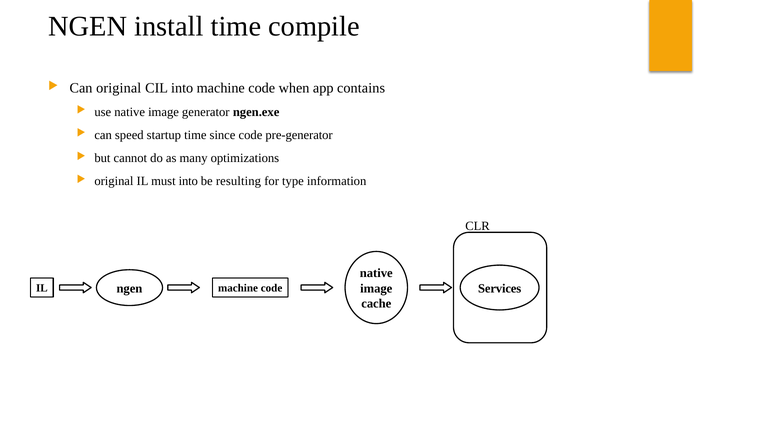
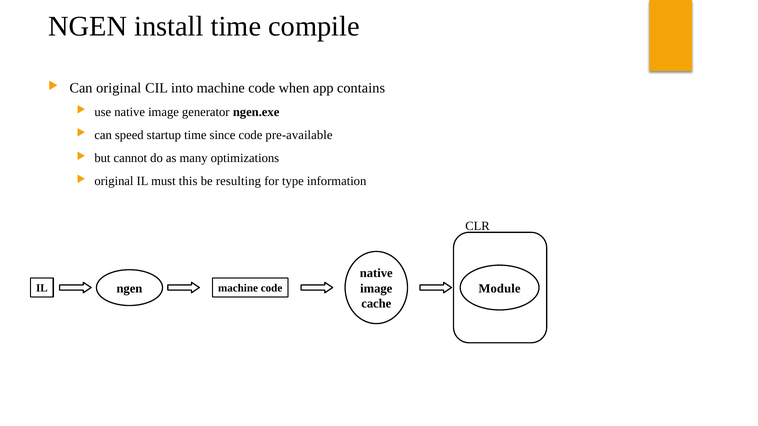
pre-generator: pre-generator -> pre-available (299, 135)
must into: into -> this (188, 181)
Services: Services -> Module (500, 289)
